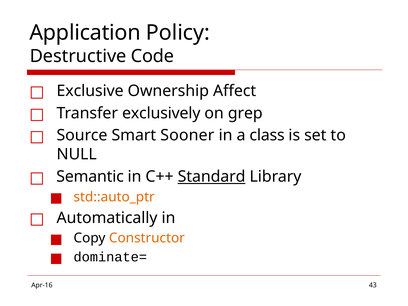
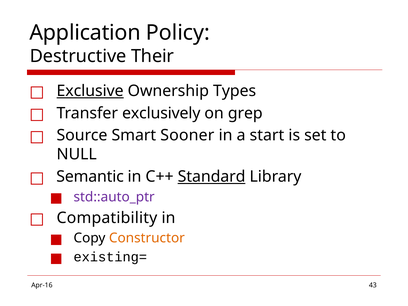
Code: Code -> Their (153, 56)
Exclusive underline: none -> present (90, 91)
Affect: Affect -> Types (235, 91)
class: class -> start (267, 135)
std::auto_ptr colour: orange -> purple (114, 197)
Automatically: Automatically -> Compatibility (107, 218)
dominate=: dominate= -> existing= (110, 257)
